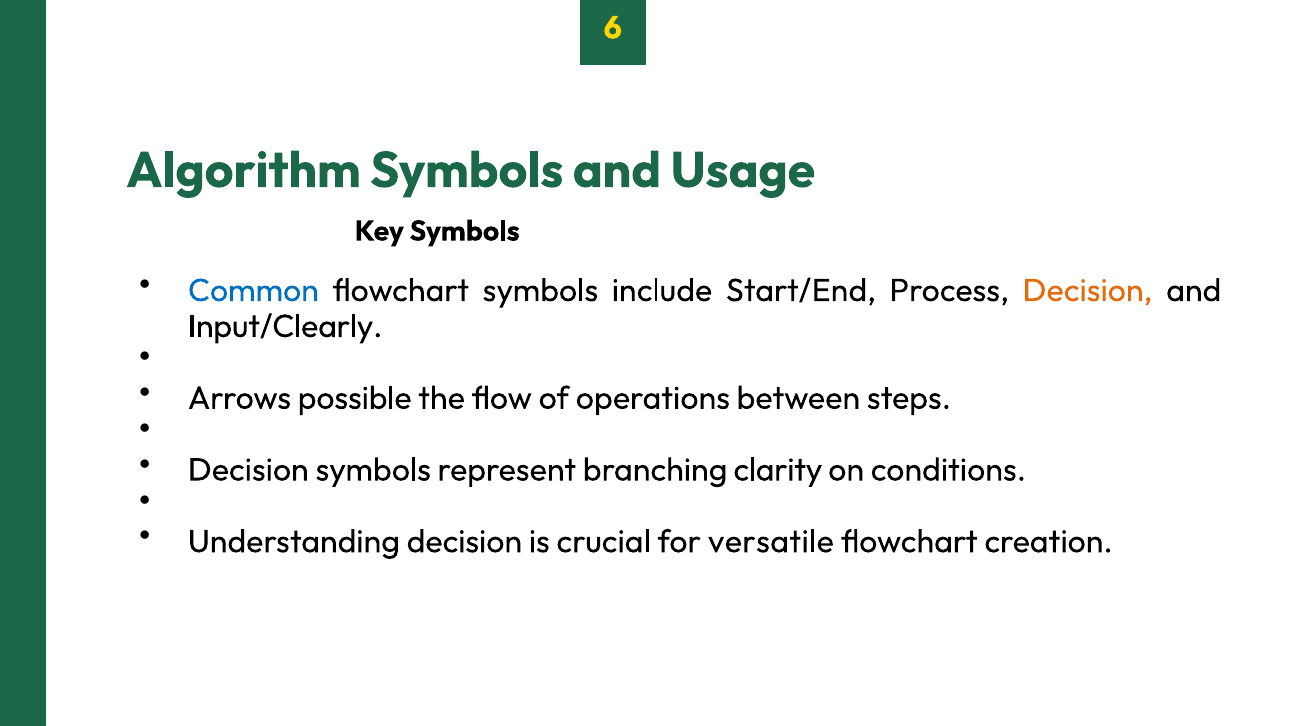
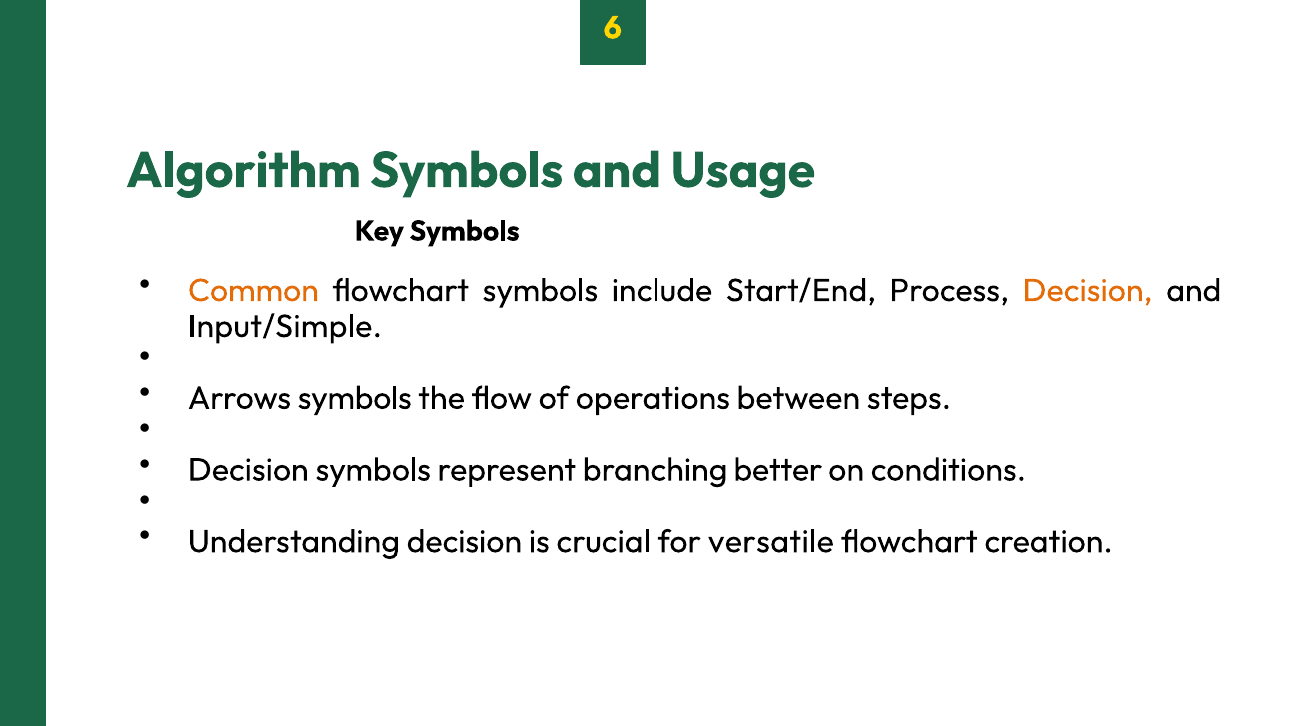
Common colour: blue -> orange (253, 290)
Input/Clearly: Input/Clearly -> Input/Simple (285, 326)
Arrows possible: possible -> symbols (355, 398)
clarity: clarity -> better (778, 470)
